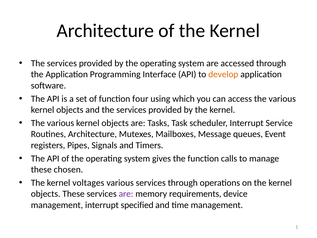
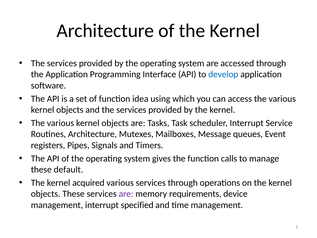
develop colour: orange -> blue (223, 74)
four: four -> idea (140, 99)
chosen: chosen -> default (68, 169)
voltages: voltages -> acquired (88, 183)
